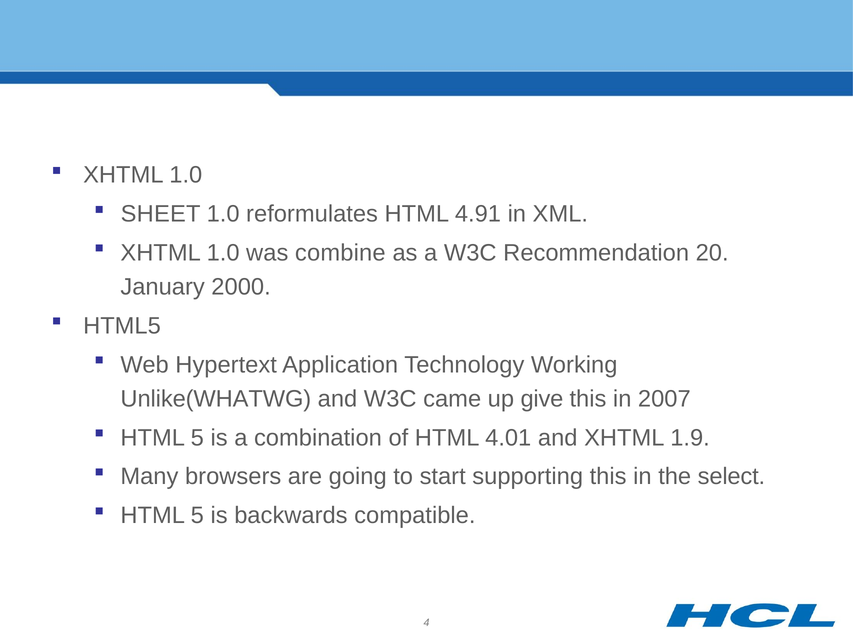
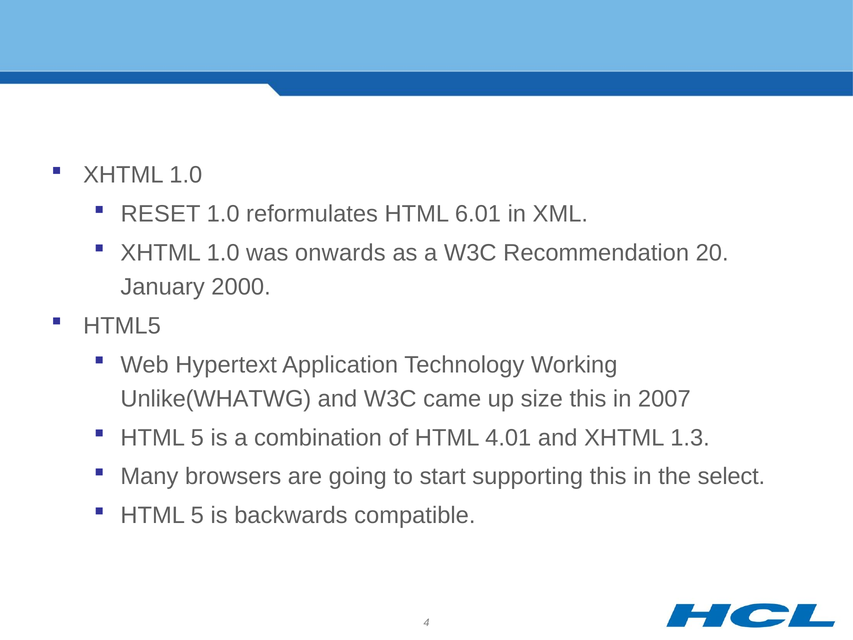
SHEET: SHEET -> RESET (161, 214)
4.91: 4.91 -> 6.01 (478, 214)
combine: combine -> onwards (340, 253)
give: give -> size (542, 399)
1.9: 1.9 -> 1.3 (690, 438)
